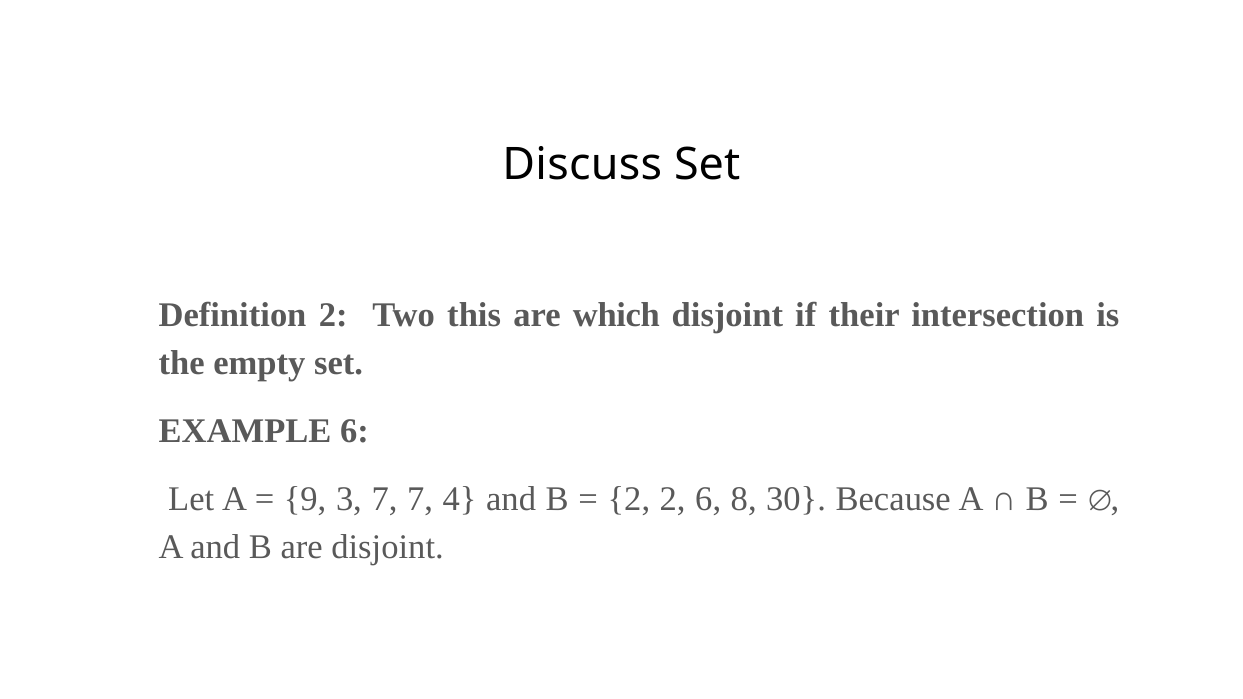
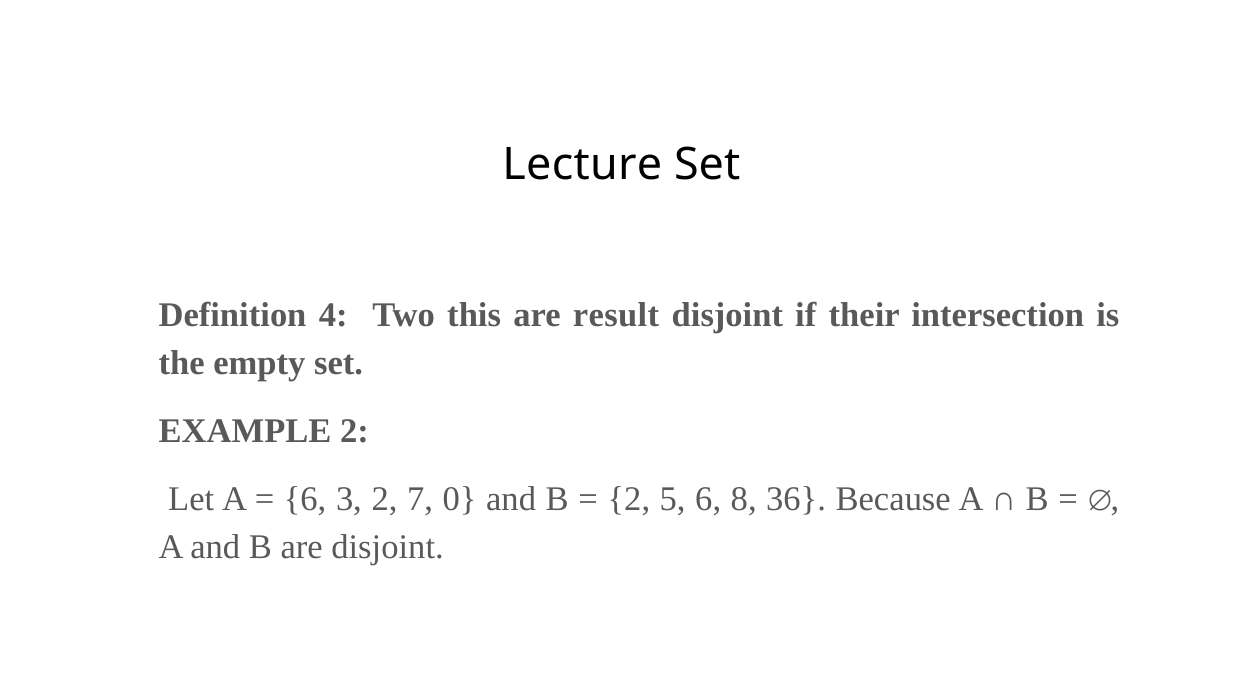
Discuss: Discuss -> Lecture (582, 164)
Definition 2: 2 -> 4 (333, 315)
which: which -> result (616, 315)
EXAMPLE 6: 6 -> 2 (355, 431)
9: 9 -> 6 (305, 500)
3 7: 7 -> 2 (385, 500)
4: 4 -> 0 (460, 500)
2 2: 2 -> 5 (673, 500)
30: 30 -> 36 (796, 500)
